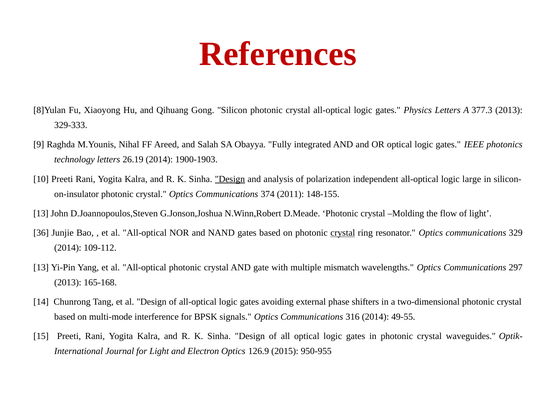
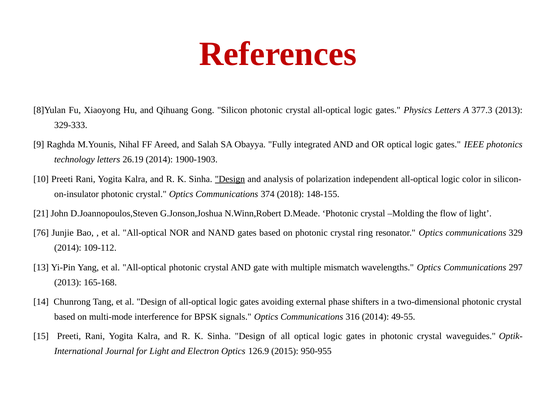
large: large -> color (472, 179)
2011: 2011 -> 2018 (290, 194)
13: 13 -> 21 (41, 213)
36: 36 -> 76 (41, 233)
crystal underline: present -> none (343, 233)
